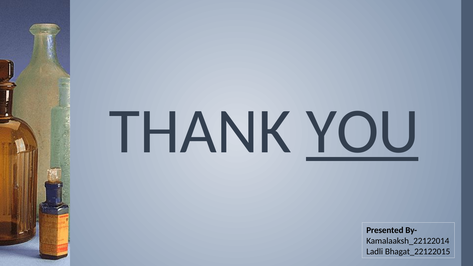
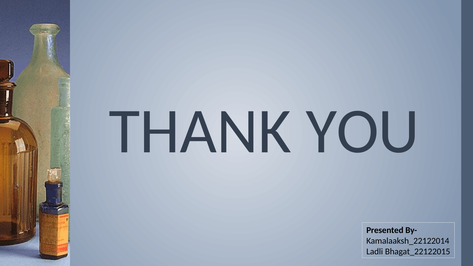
YOU underline: present -> none (362, 132)
